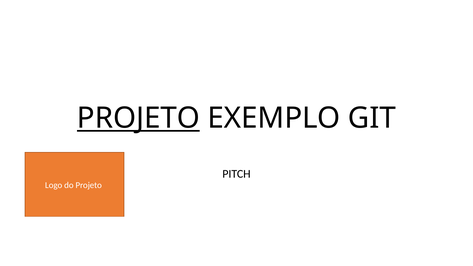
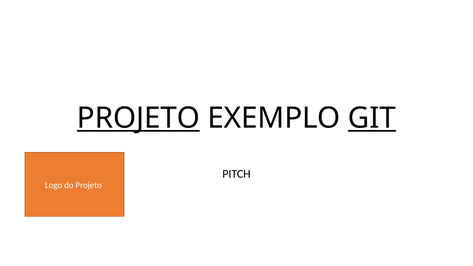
GIT underline: none -> present (372, 118)
